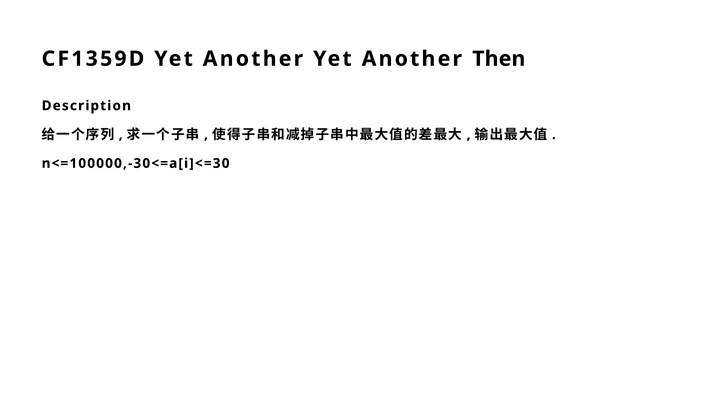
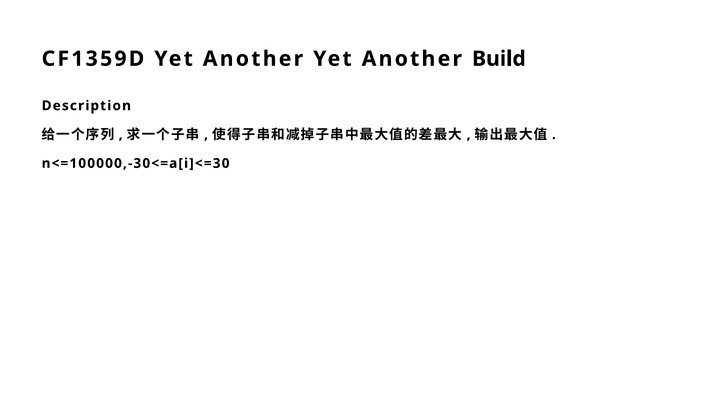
Then: Then -> Build (499, 59)
